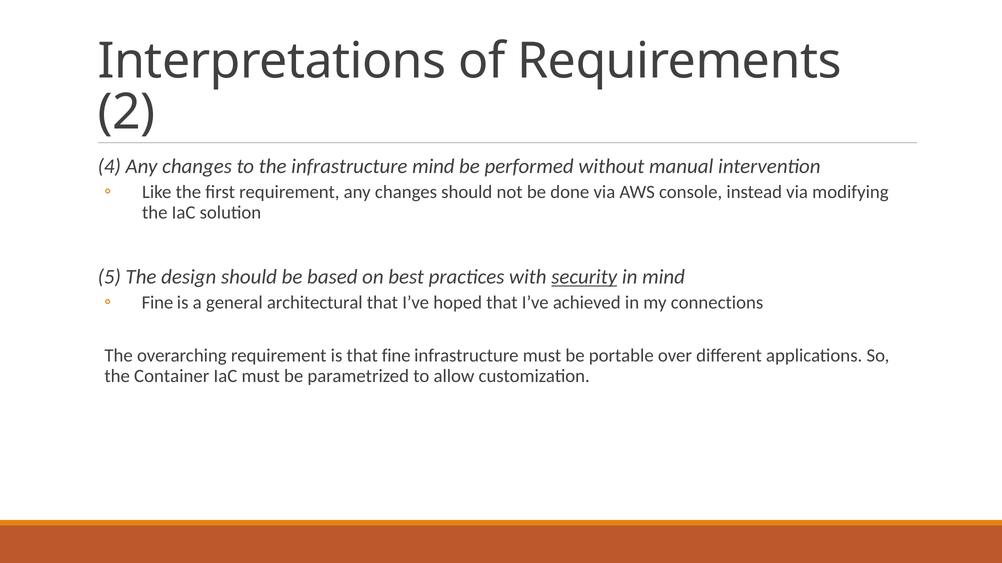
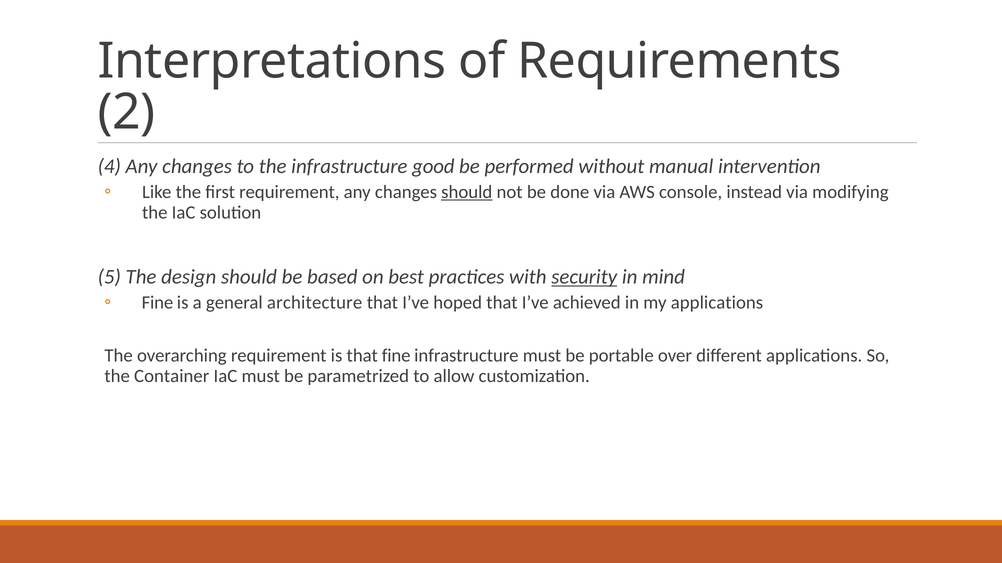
infrastructure mind: mind -> good (433, 167)
should underline: none -> present (467, 192)
architectural: architectural -> architecture (315, 303)
my connections: connections -> applications (717, 303)
